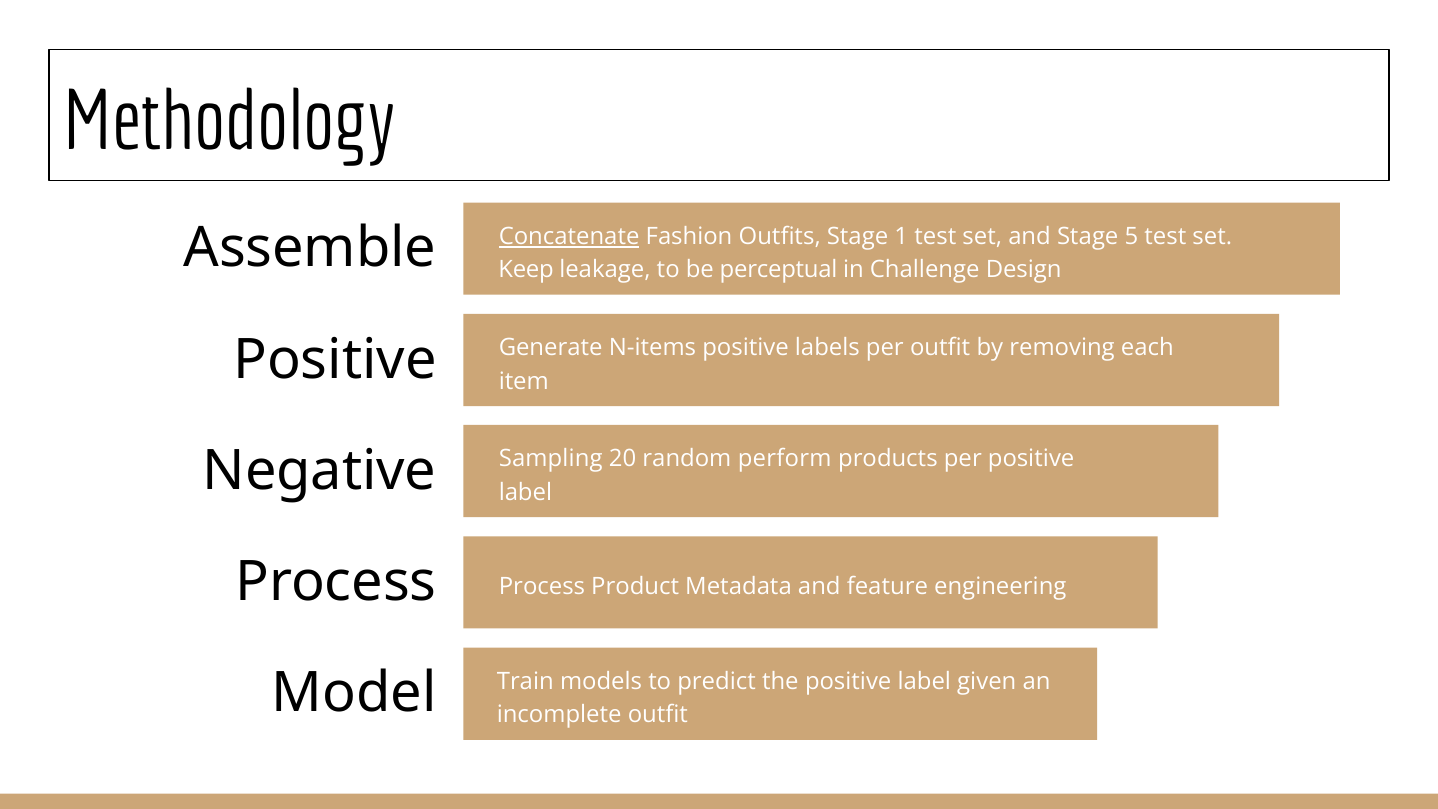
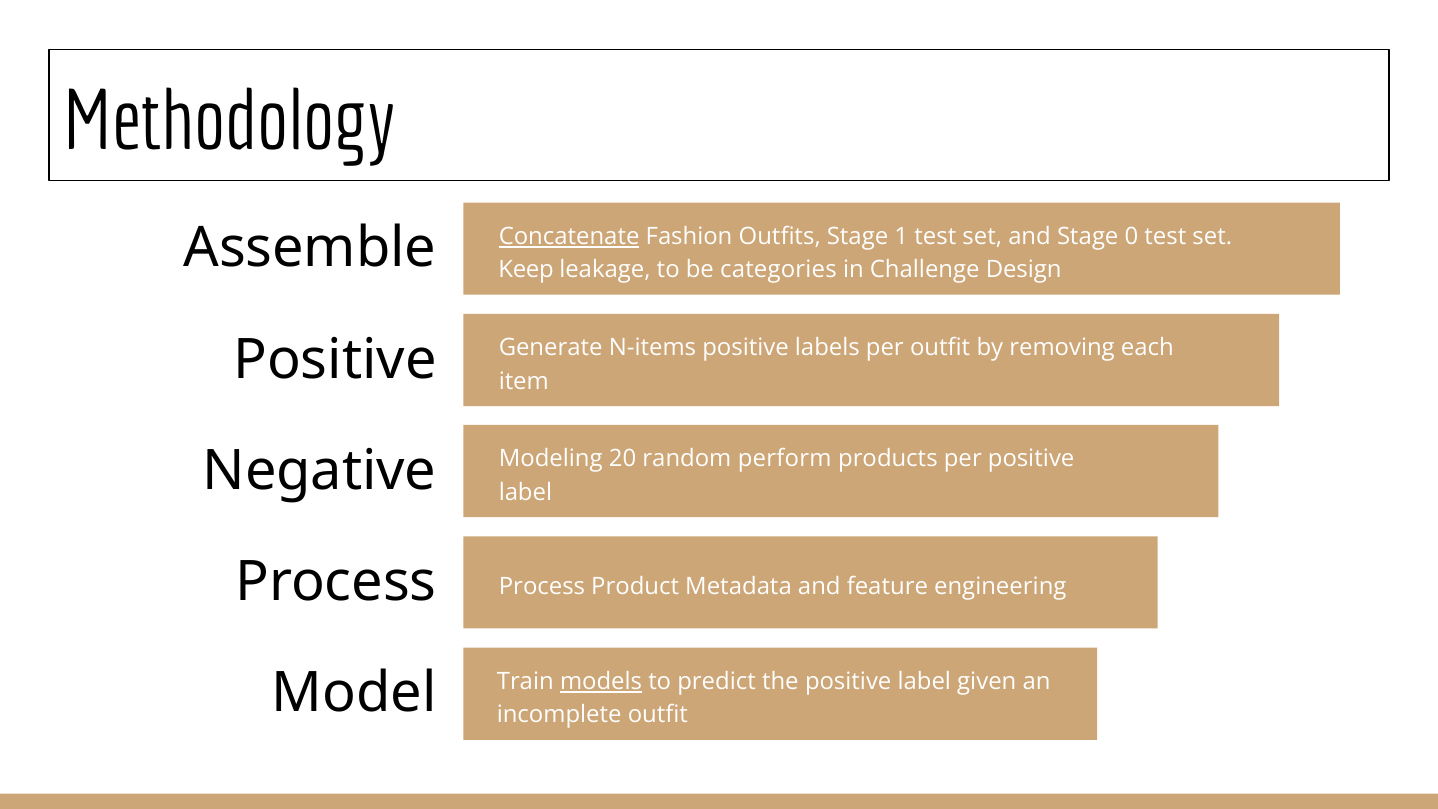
5: 5 -> 0 (1131, 237)
perceptual: perceptual -> categories (778, 270)
Sampling: Sampling -> Modeling (551, 459)
models underline: none -> present (601, 682)
